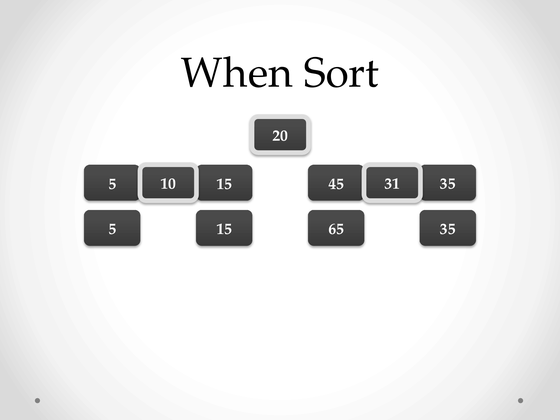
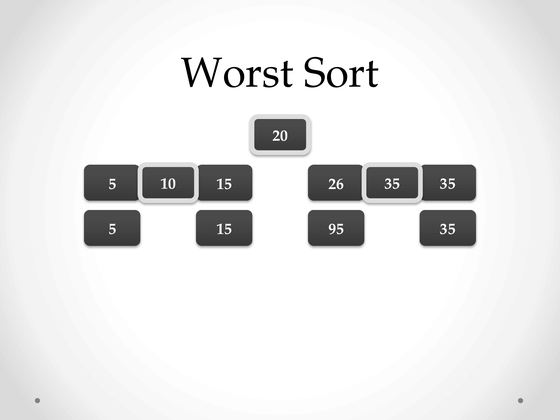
When: When -> Worst (237, 73)
45: 45 -> 26 (336, 184)
10 31: 31 -> 35 (392, 184)
65: 65 -> 95 (336, 229)
